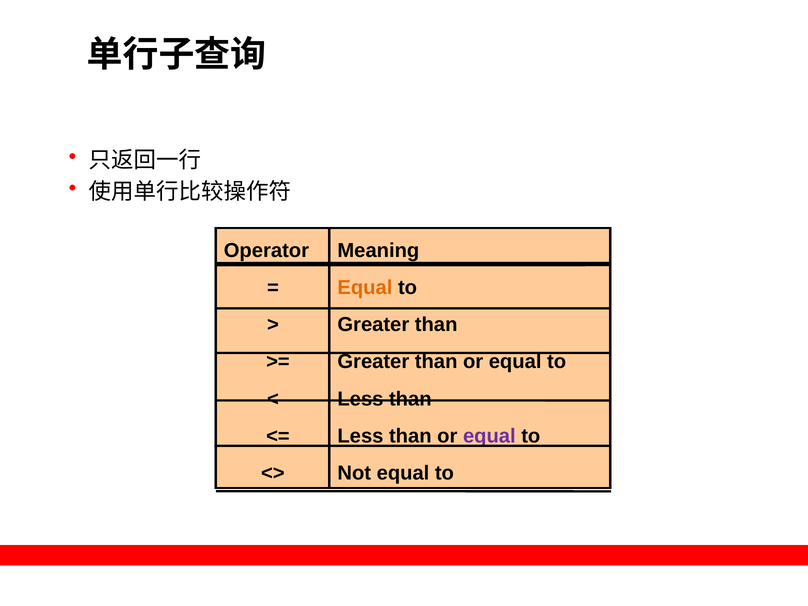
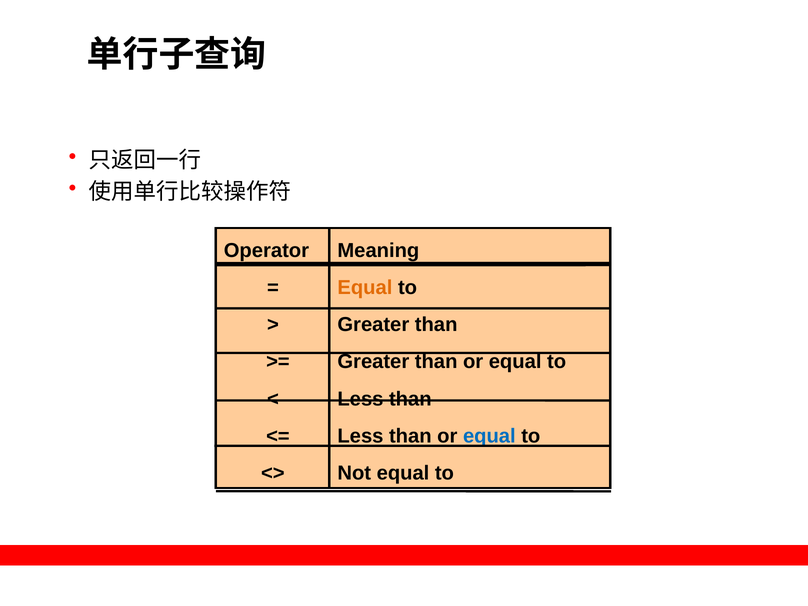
equal colour: purple -> blue (489, 436)
